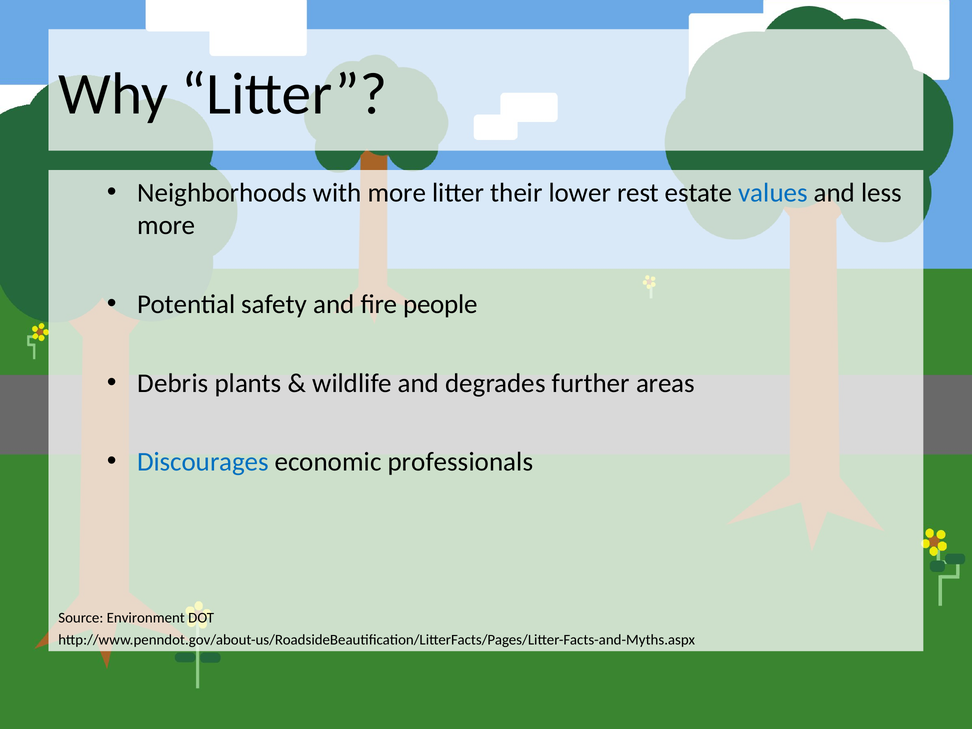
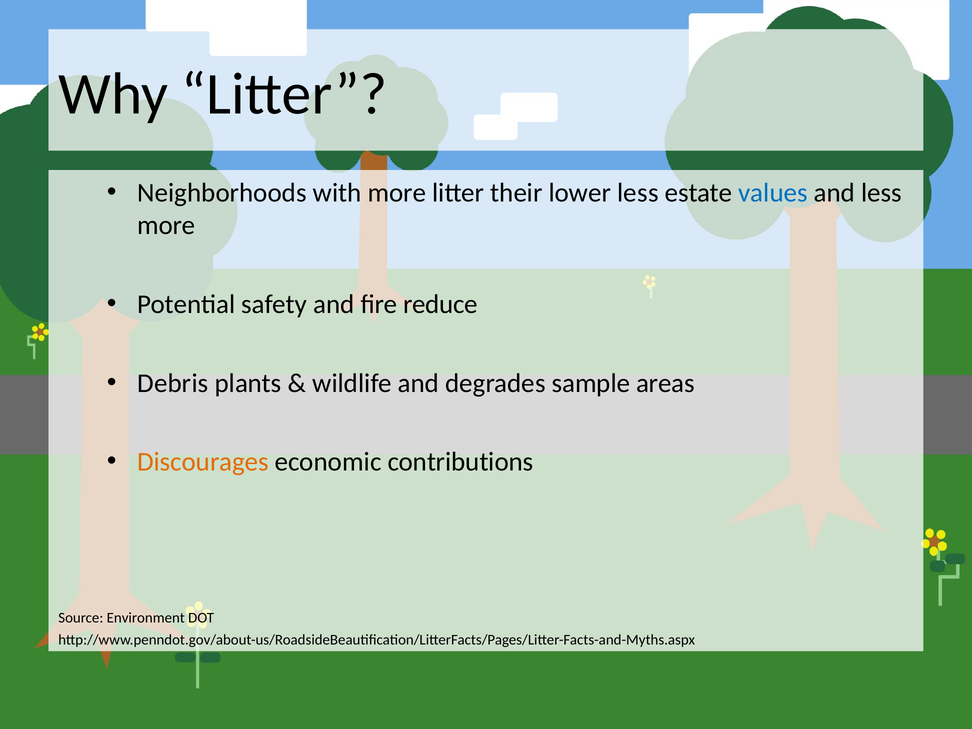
lower rest: rest -> less (638, 193)
people: people -> reduce (440, 304)
further: further -> sample (591, 383)
Discourages colour: blue -> orange (203, 462)
professionals: professionals -> contributions (460, 462)
